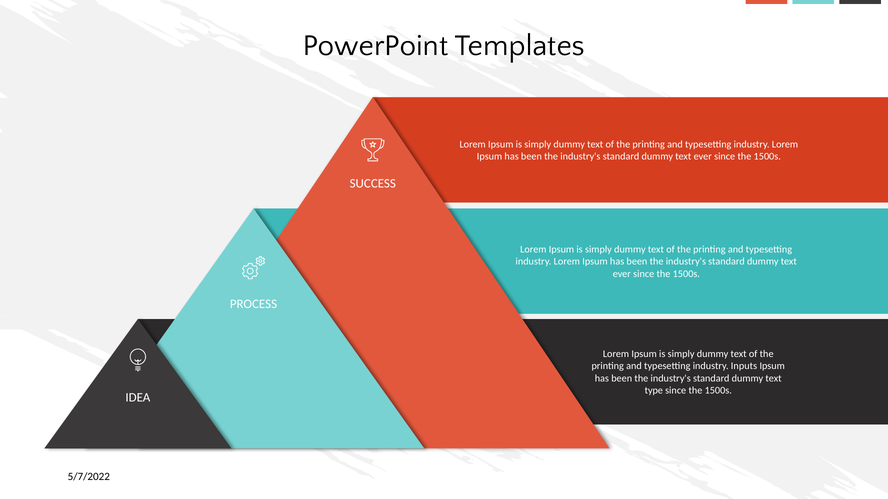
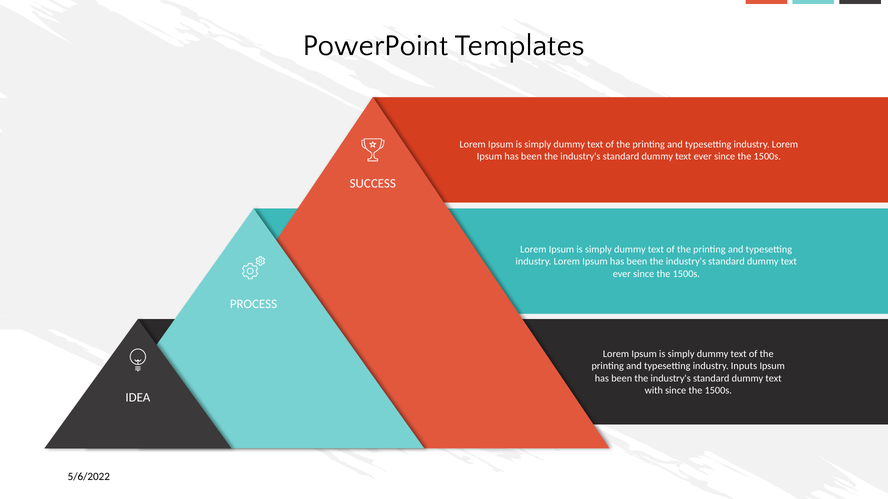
type: type -> with (654, 391)
5/7/2022: 5/7/2022 -> 5/6/2022 (89, 477)
